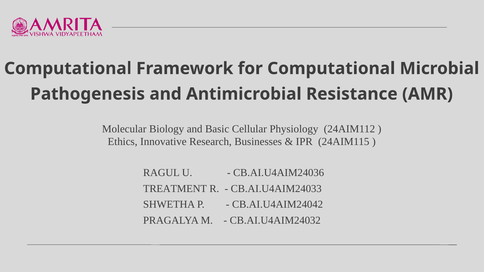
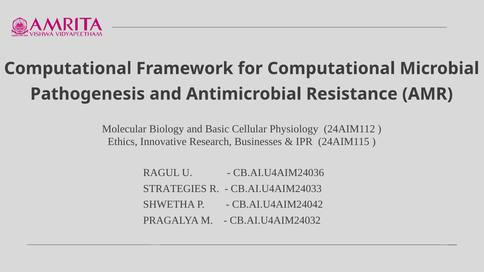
TREATMENT: TREATMENT -> STRATEGIES (175, 189)
